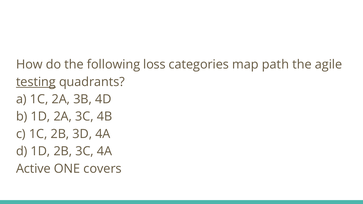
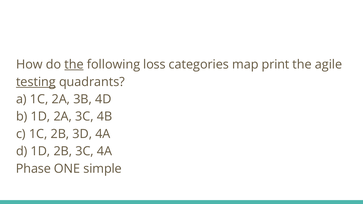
the underline: none -> present (74, 65)
path: path -> print (276, 65)
Active: Active -> Phase (33, 169)
covers: covers -> simple (103, 169)
